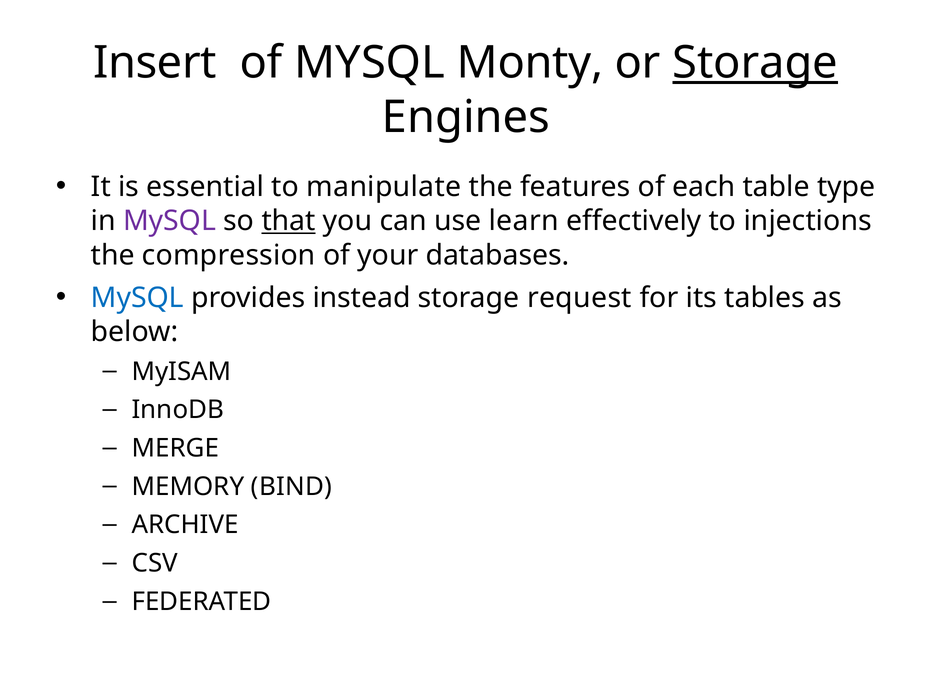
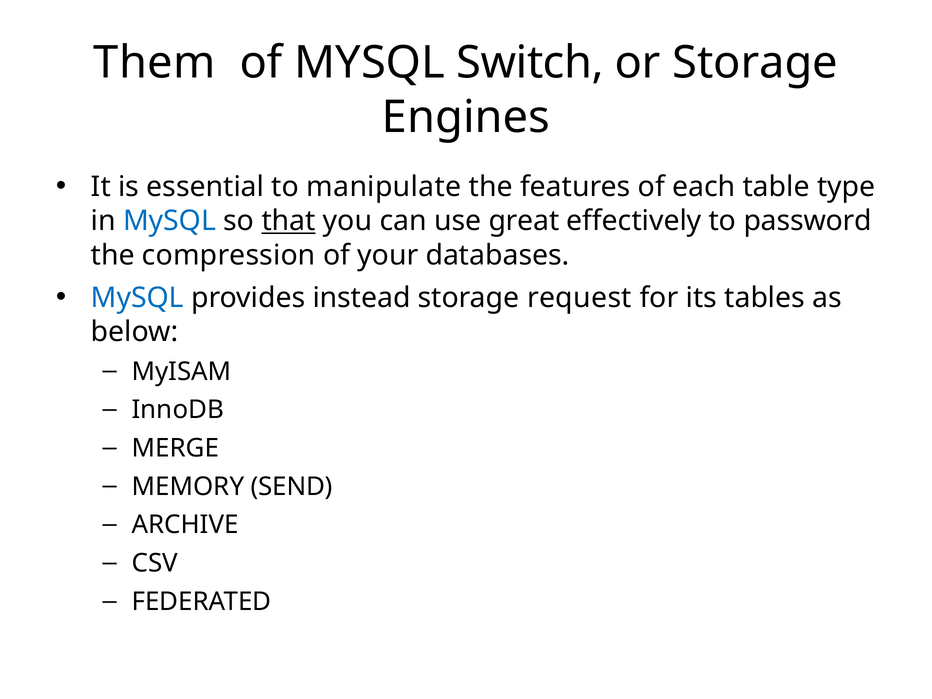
Insert: Insert -> Them (155, 63)
Monty: Monty -> Switch (530, 63)
Storage underline: present -> none (755, 63)
MySQL colour: purple -> blue (170, 221)
learn: learn -> great (524, 221)
injections: injections -> password (808, 221)
BIND: BIND -> SEND (292, 487)
